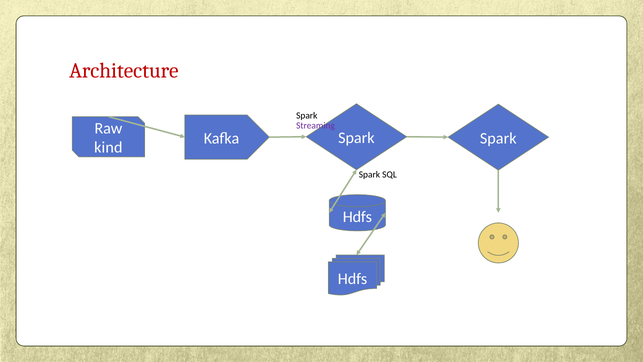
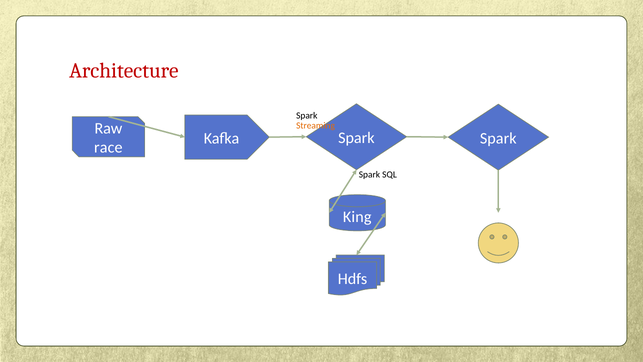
Streaming colour: purple -> orange (316, 125)
kind: kind -> race (108, 147)
Hdfs: Hdfs -> King (357, 217)
